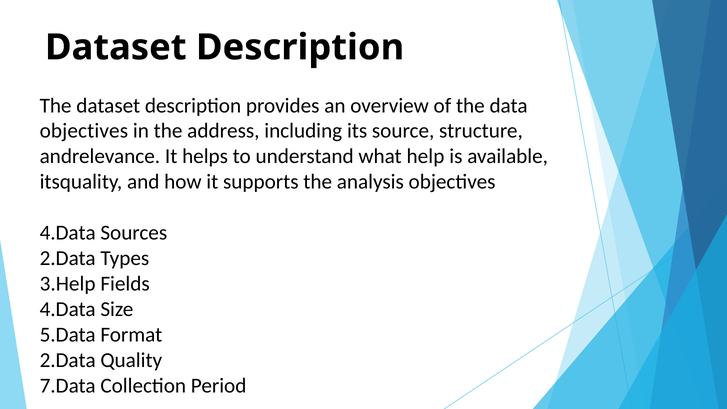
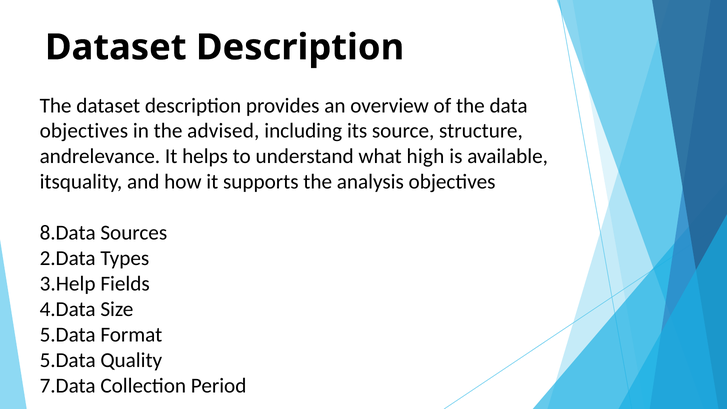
address: address -> advised (223, 131)
help: help -> high (425, 156)
4.Data: 4.Data -> 8.Data (68, 233)
2.Data: 2.Data -> 5.Data (68, 360)
